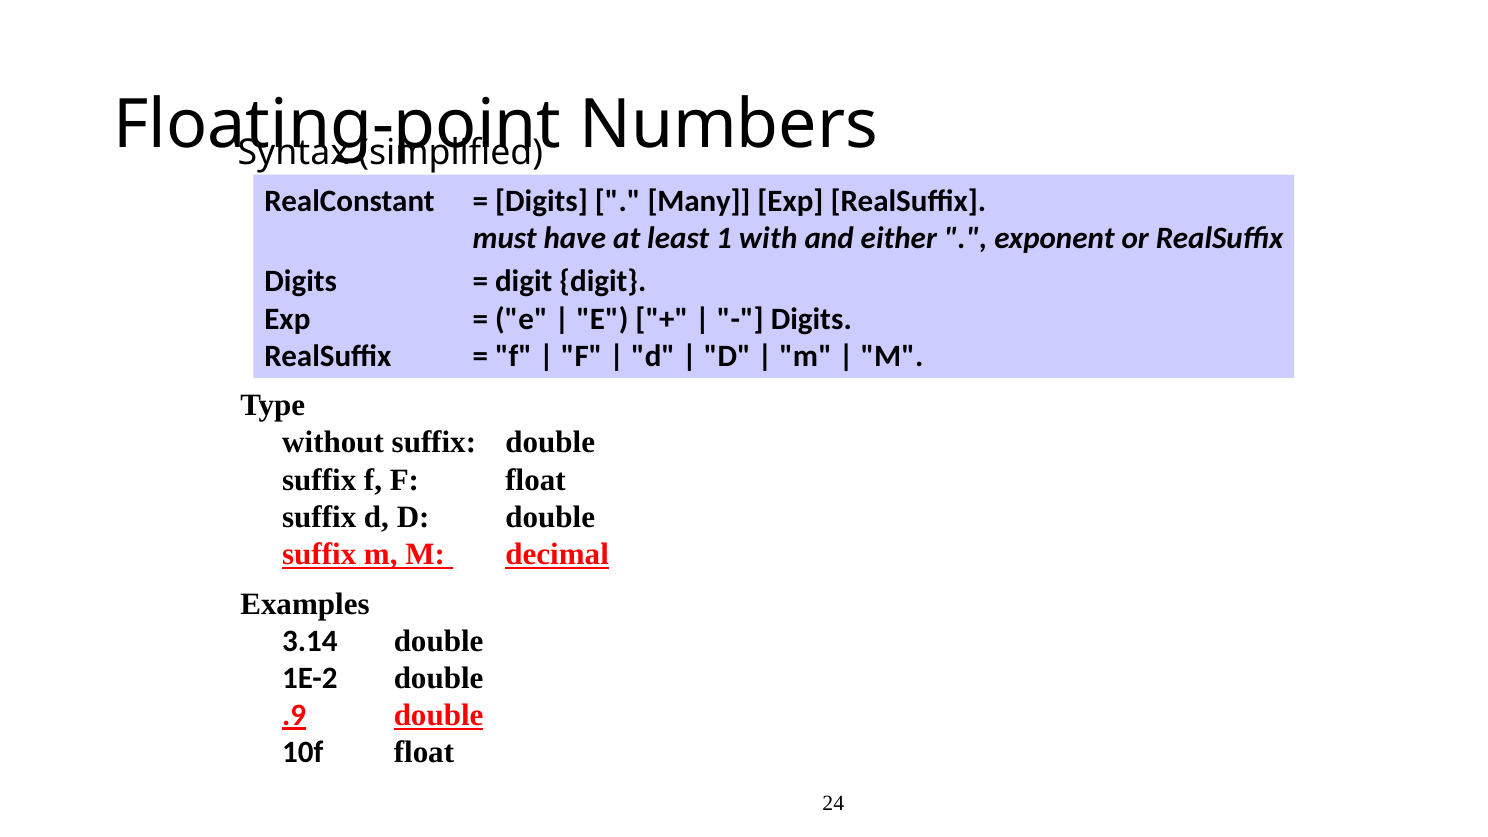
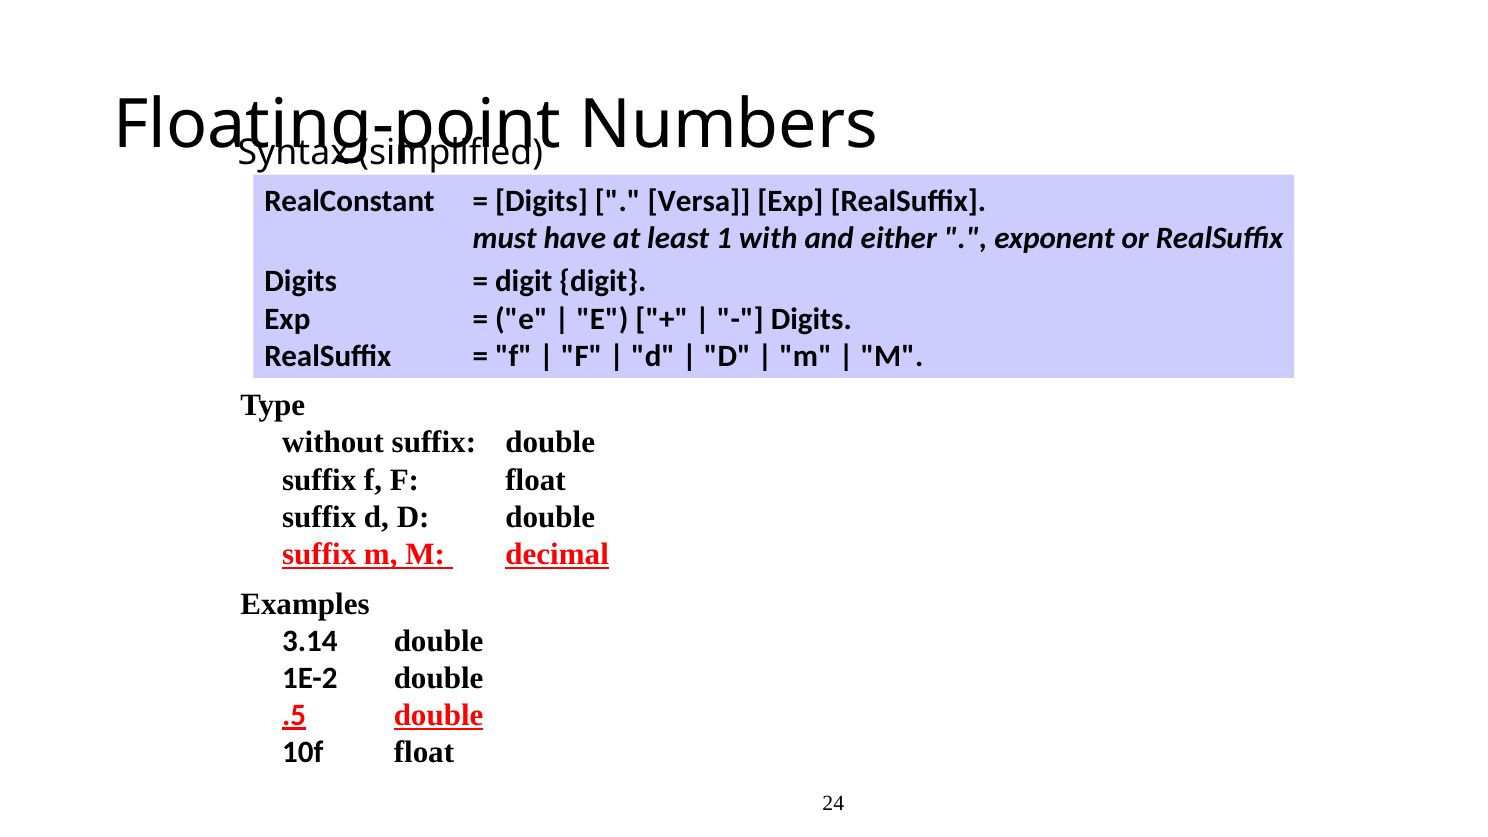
Many: Many -> Versa (699, 201)
.9: .9 -> .5 (294, 716)
